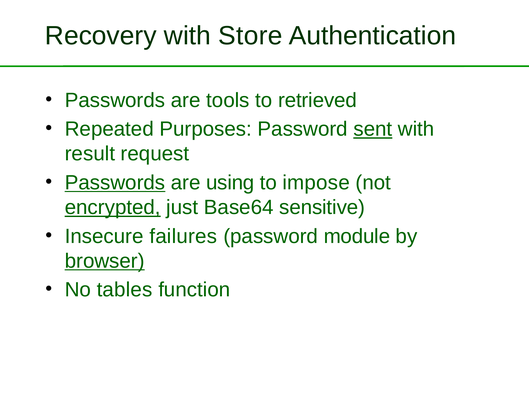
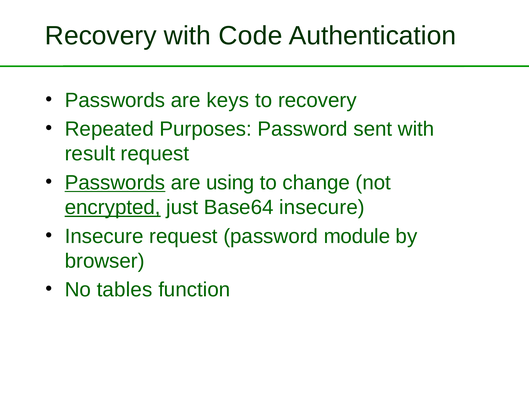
Store: Store -> Code (250, 36)
tools: tools -> keys (228, 100)
to retrieved: retrieved -> recovery (317, 100)
sent underline: present -> none (373, 129)
impose: impose -> change (316, 183)
Base64 sensitive: sensitive -> insecure (322, 207)
Insecure failures: failures -> request (183, 236)
browser underline: present -> none (105, 261)
